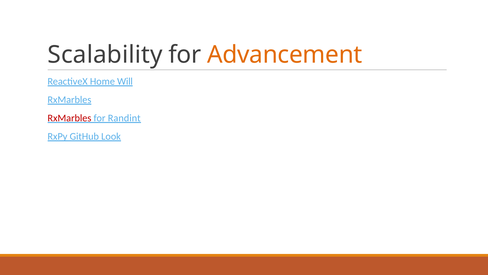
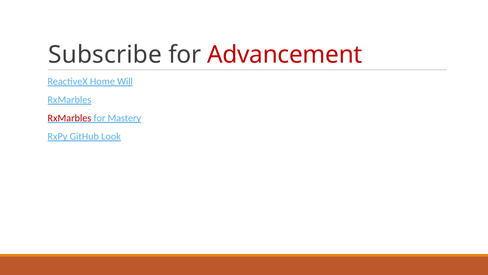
Scalability: Scalability -> Subscribe (105, 55)
Advancement colour: orange -> red (285, 55)
Randint: Randint -> Mastery (124, 118)
